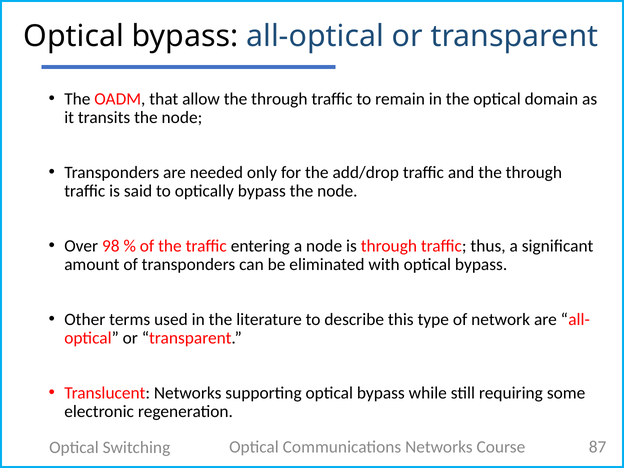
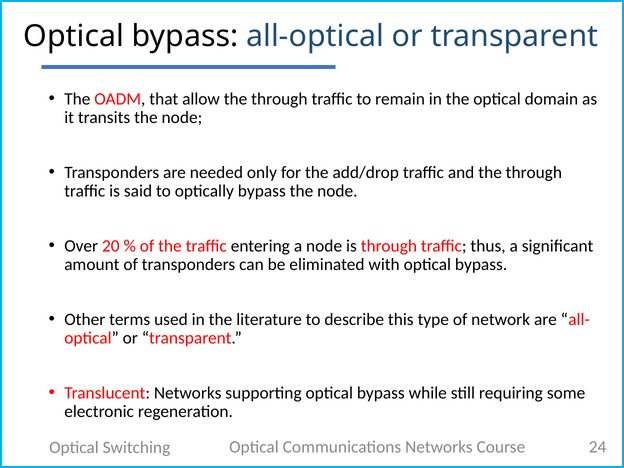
98: 98 -> 20 (111, 246)
87: 87 -> 24 (598, 447)
